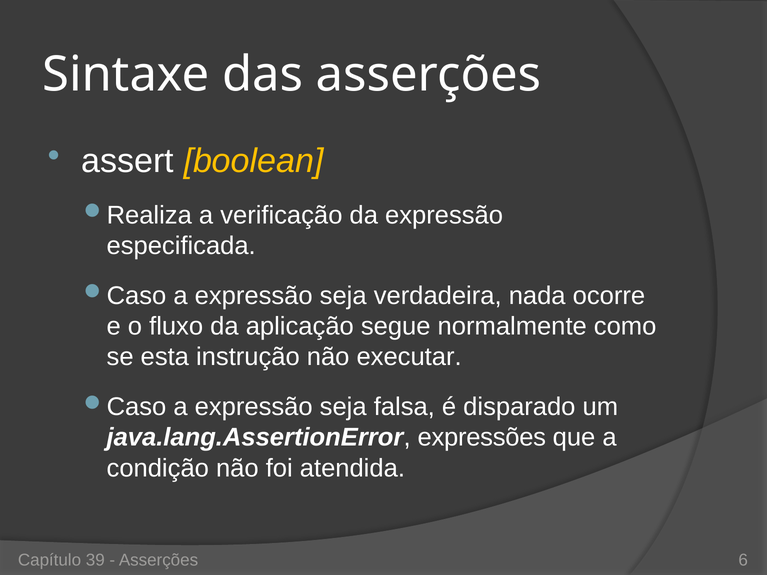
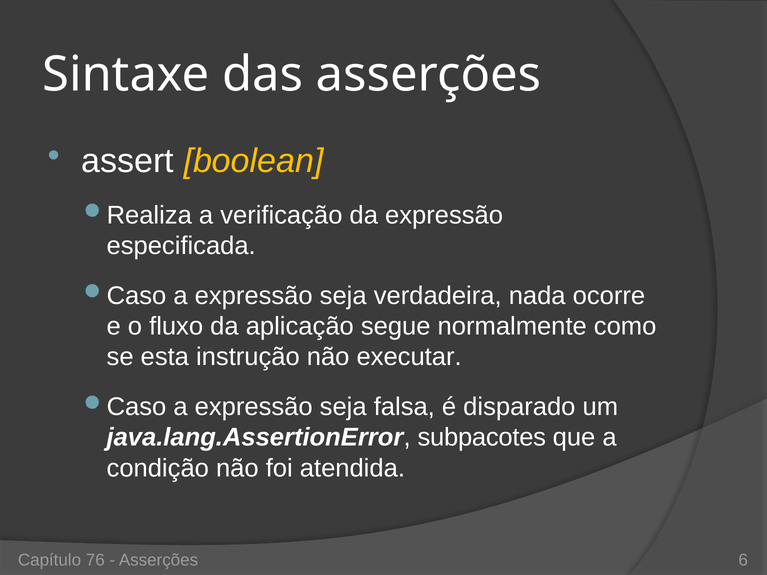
expressões: expressões -> subpacotes (482, 438)
39: 39 -> 76 (95, 560)
